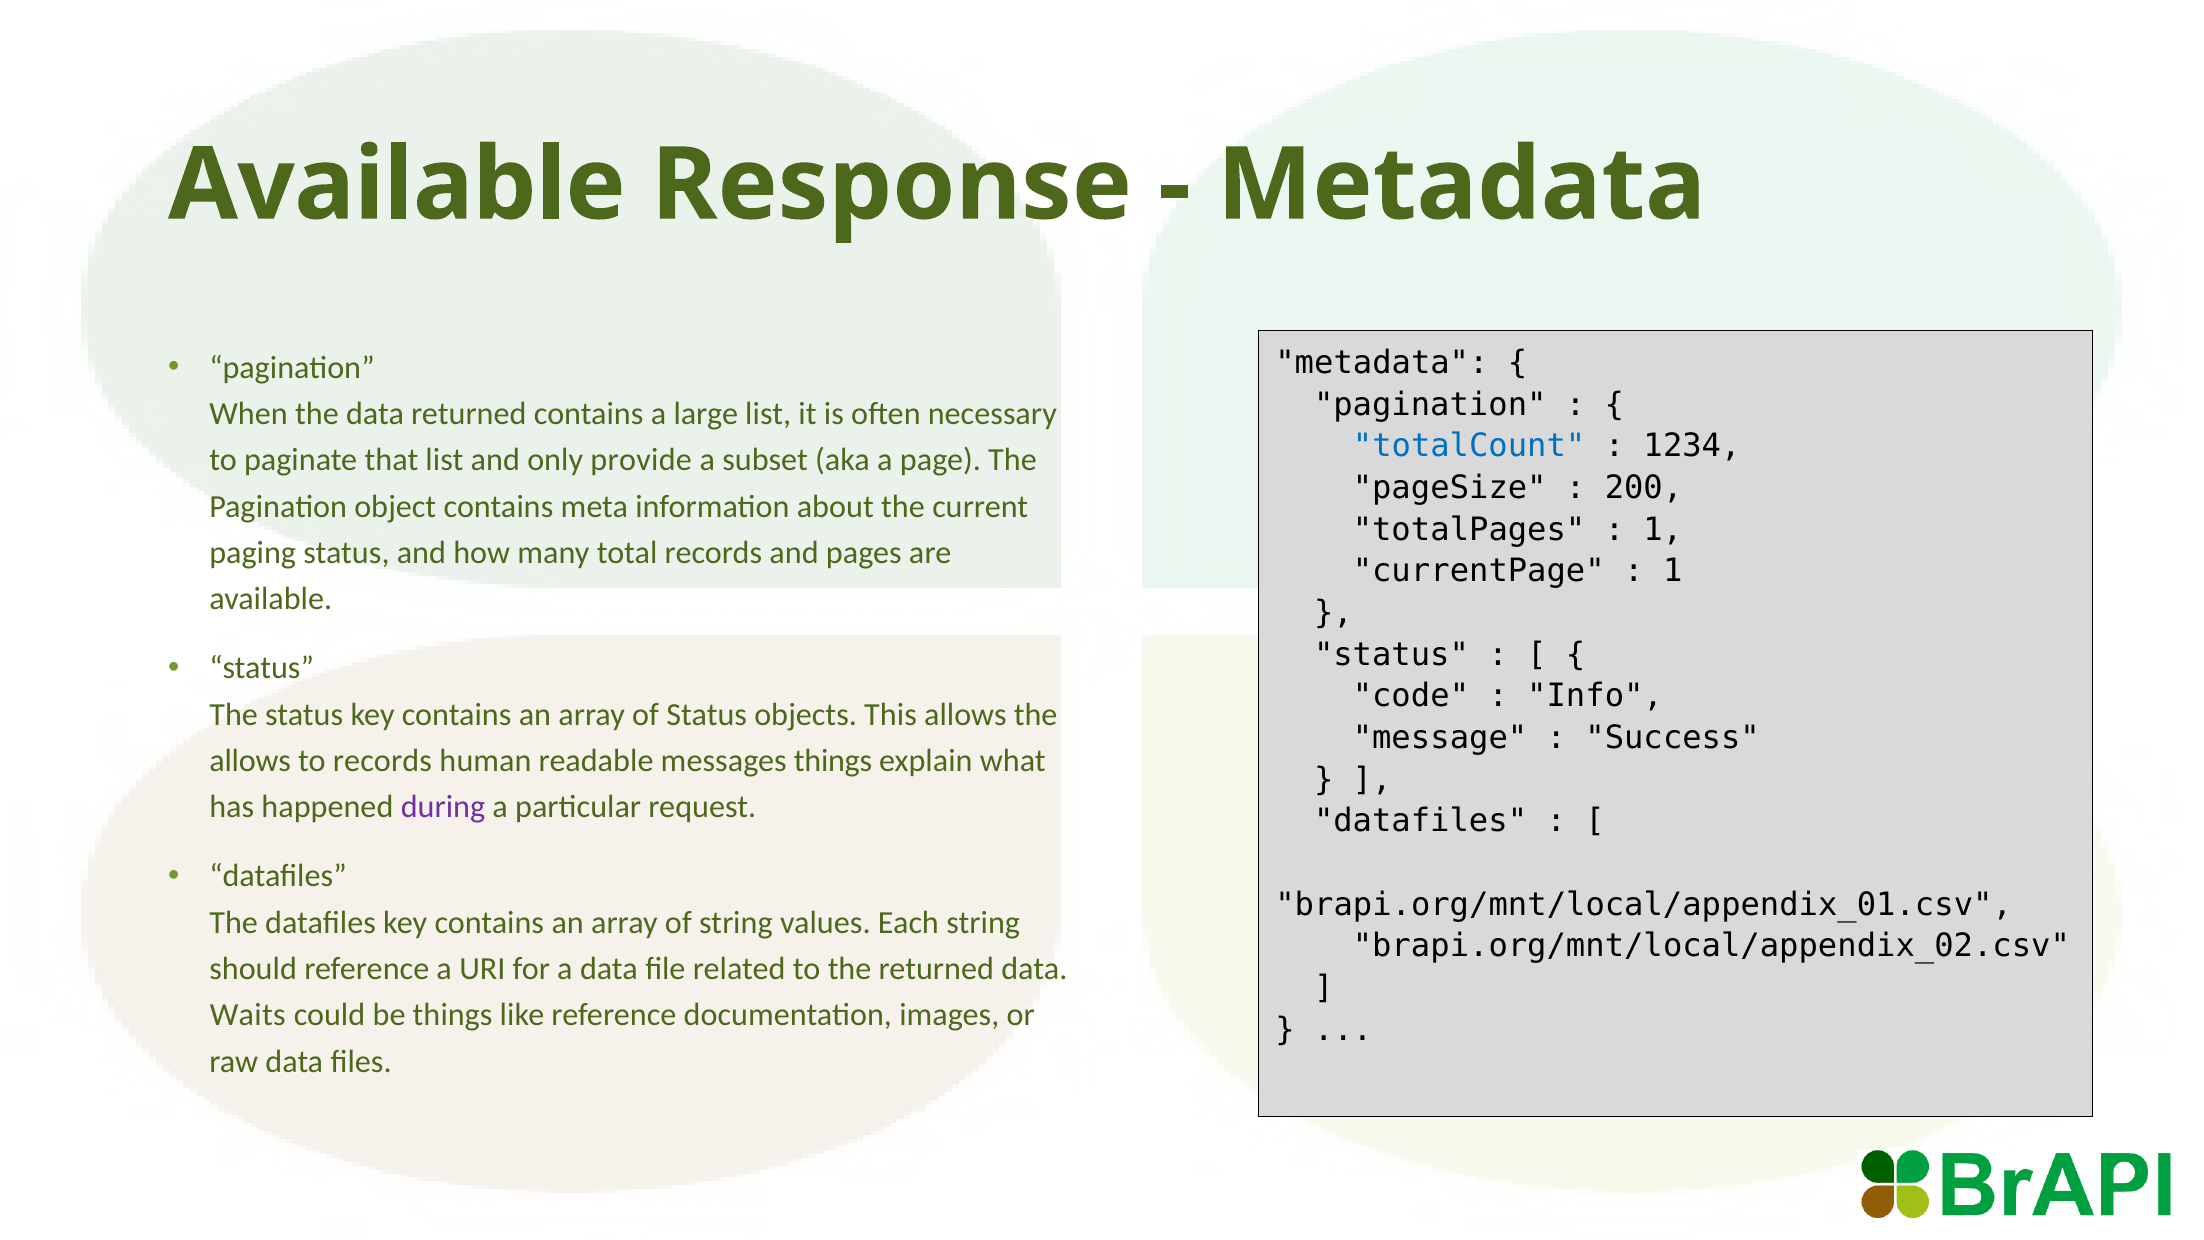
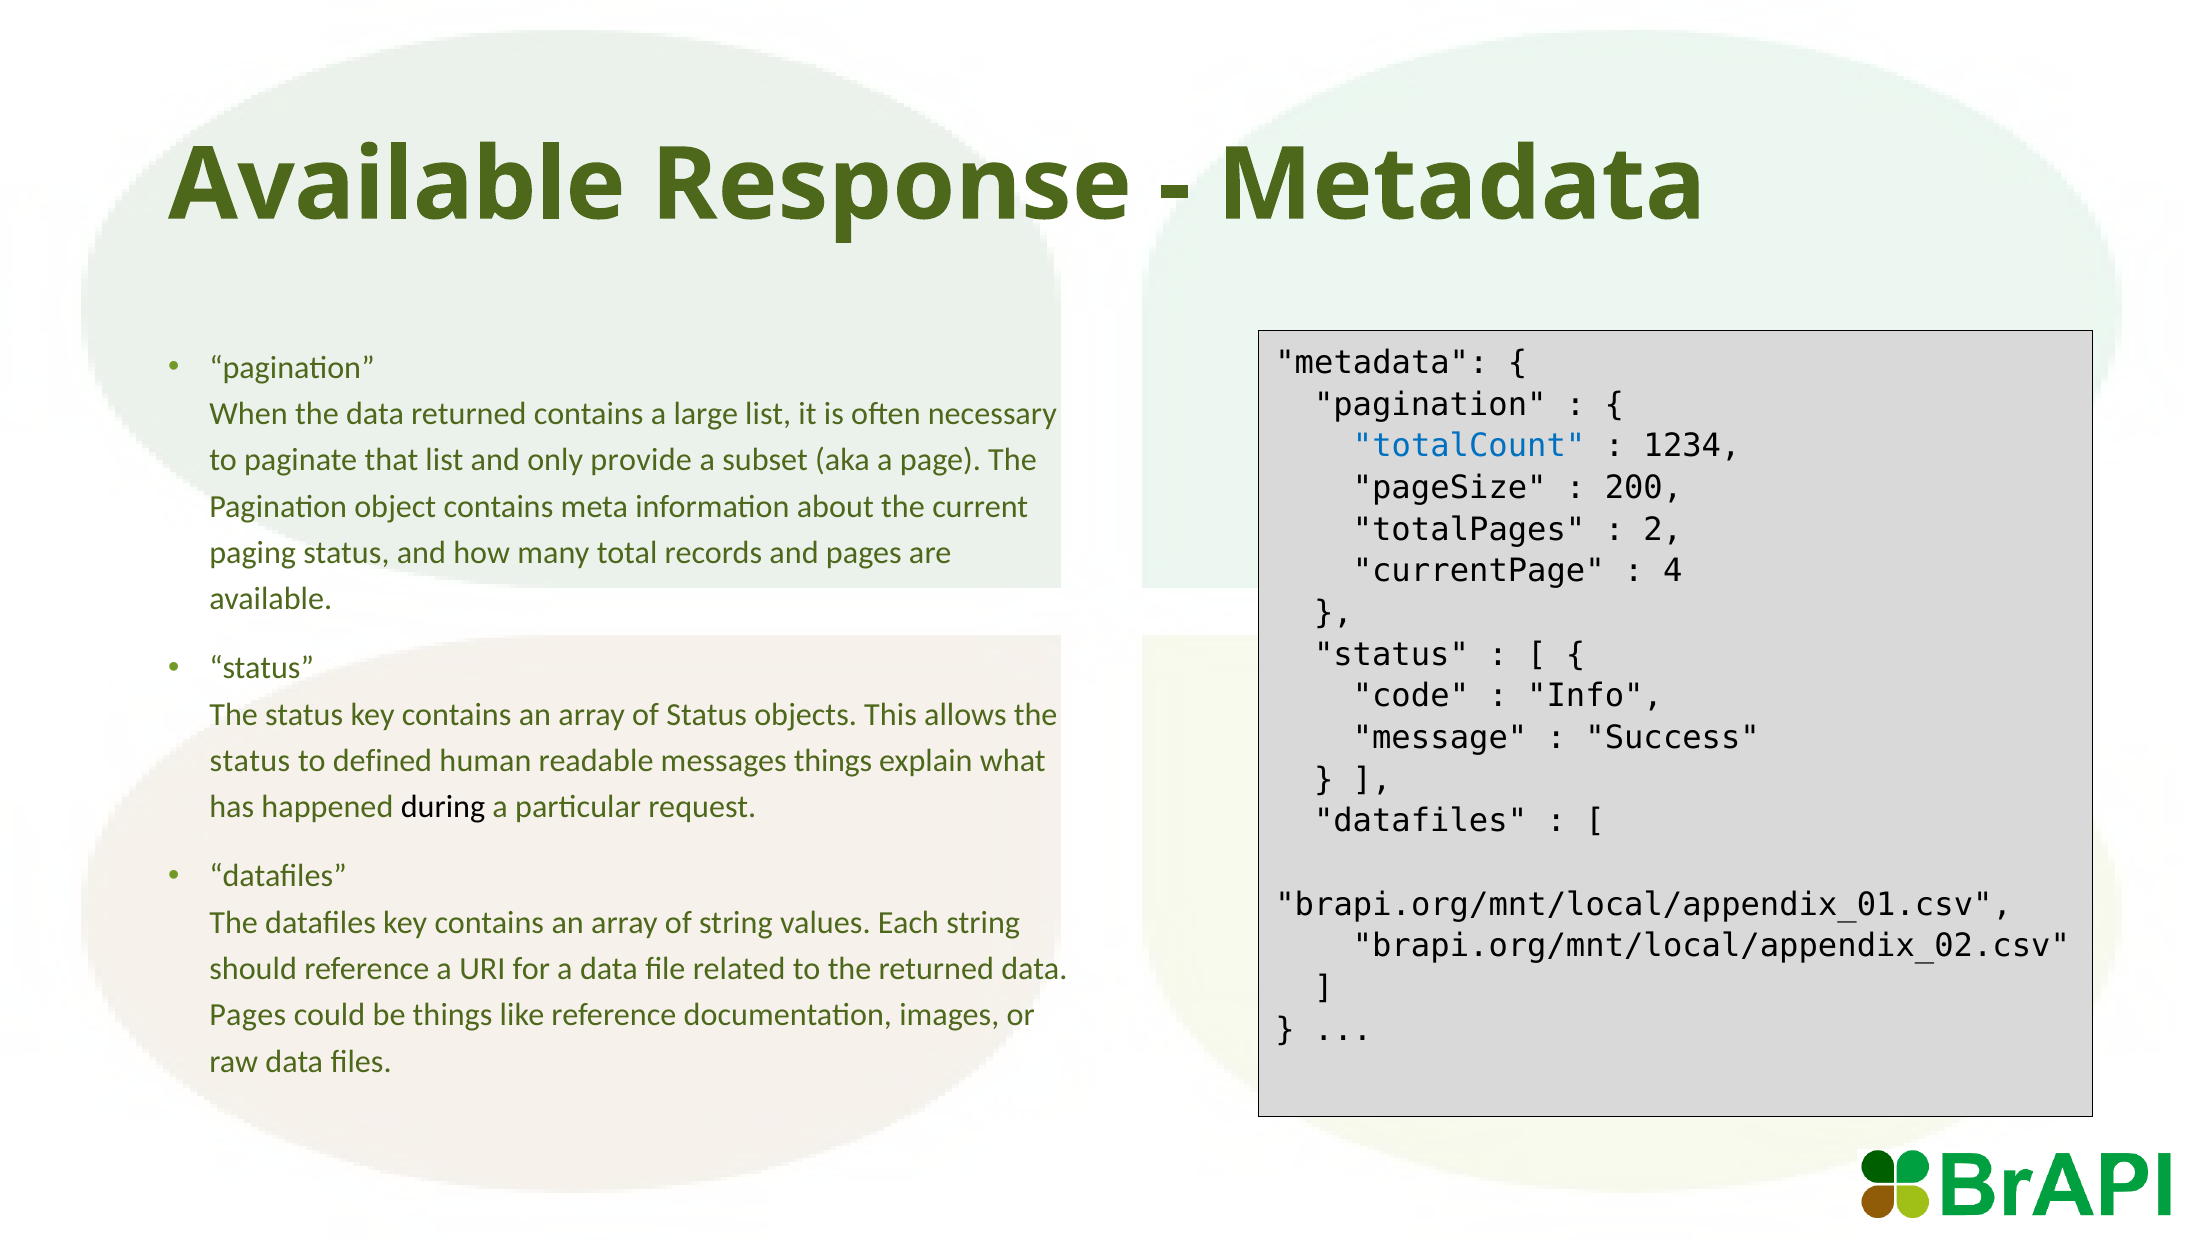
1: 1 -> 2 (1663, 529)
1: 1 -> 4 (1673, 571)
allows: allows -> status (250, 761)
to records: records -> defined (382, 761)
during colour: purple -> black (443, 807)
Waits: Waits -> Pages (248, 1015)
